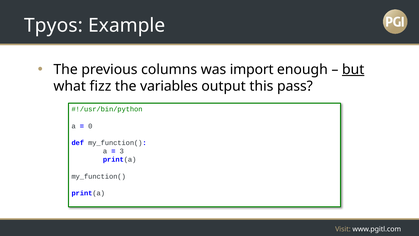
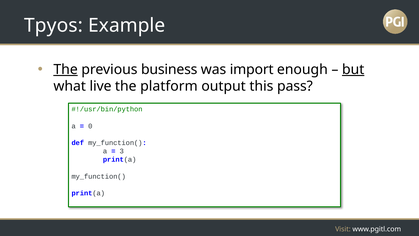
The underline: none -> present (66, 69)
columns: columns -> business (169, 69)
fizz: fizz -> live (101, 86)
variables: variables -> platform (169, 86)
